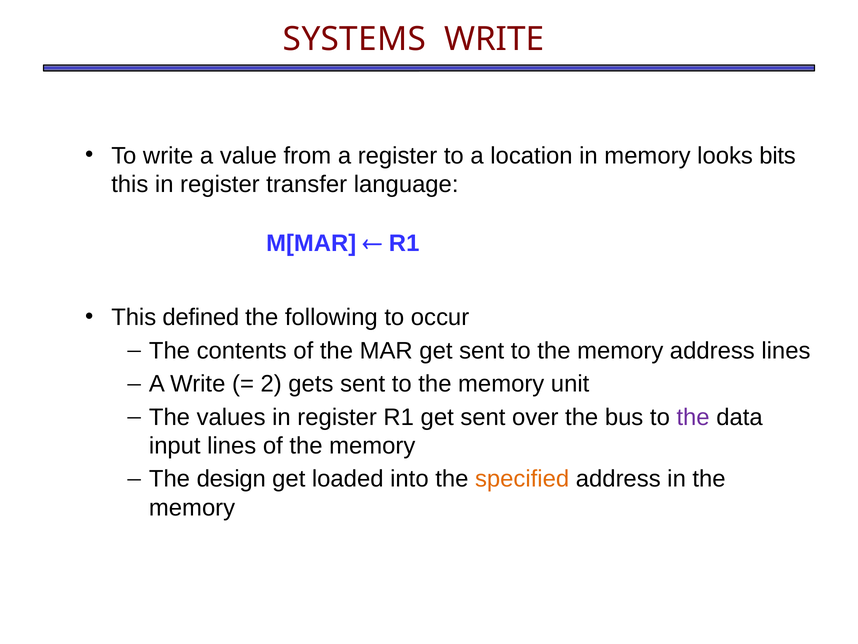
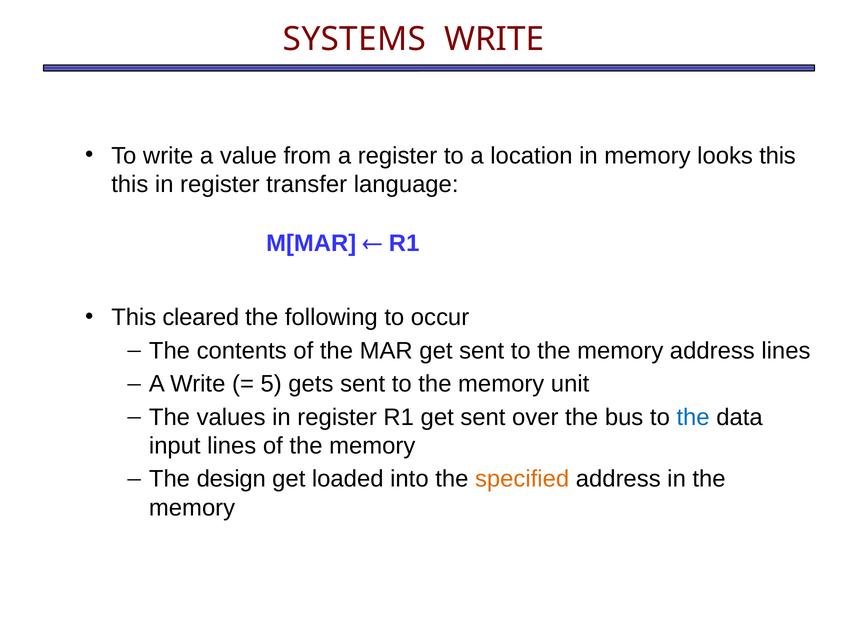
looks bits: bits -> this (778, 156)
defined: defined -> cleared (201, 317)
2: 2 -> 5 (271, 384)
the colour: purple -> blue (693, 417)
